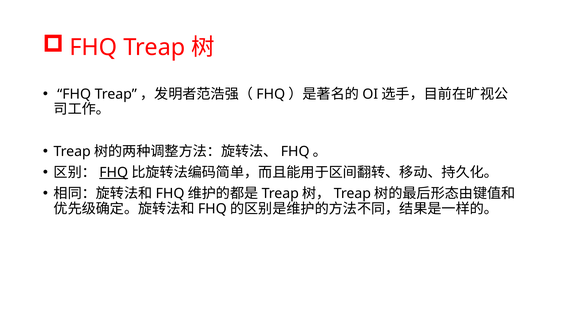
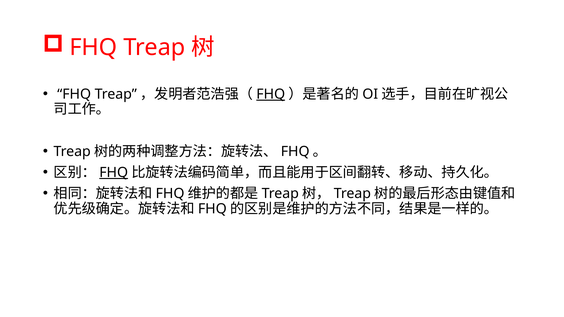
FHQ underline: none -> present (271, 94)
